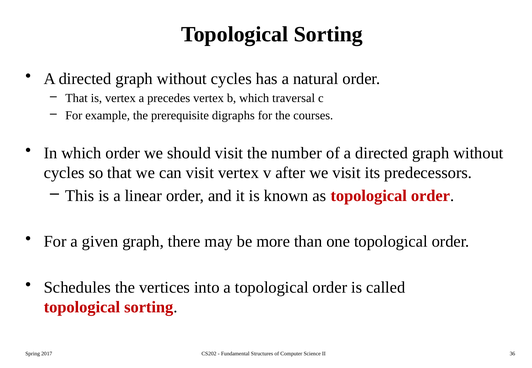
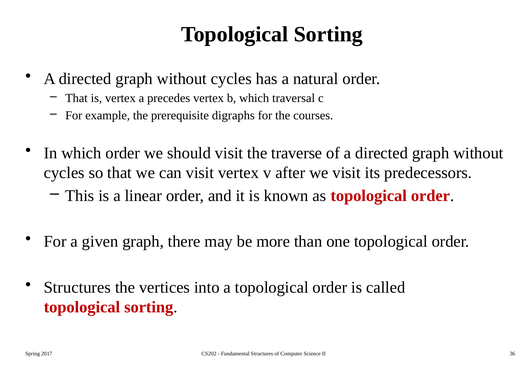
number: number -> traverse (297, 153)
Schedules: Schedules -> Structures (77, 288)
